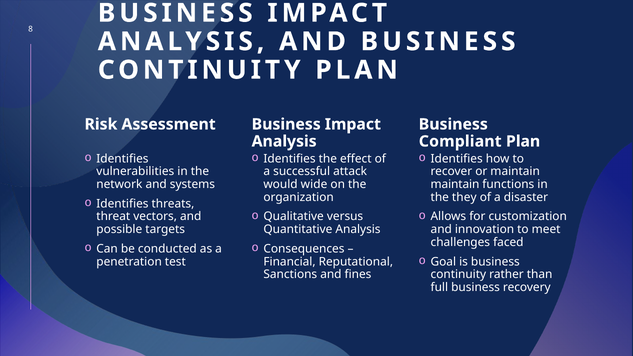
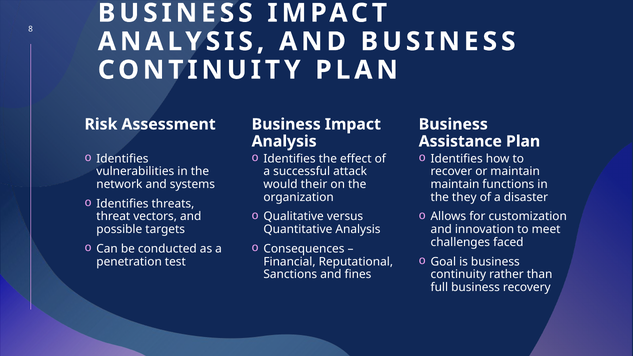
Compliant: Compliant -> Assistance (460, 141)
wide: wide -> their (314, 184)
